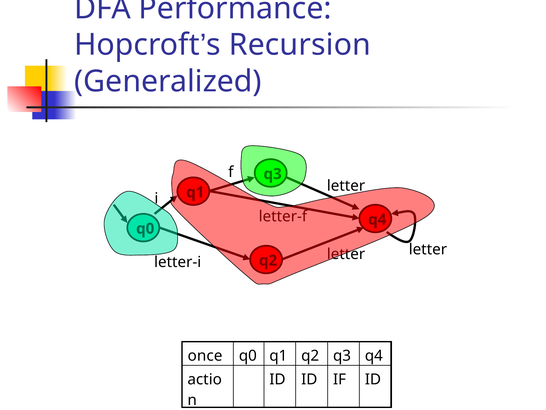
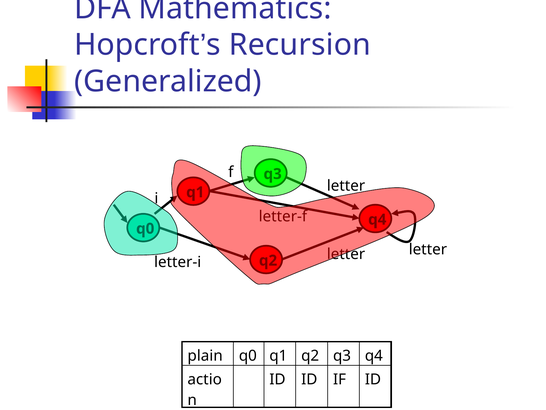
Performance: Performance -> Mathematics (235, 8)
once: once -> plain (205, 355)
